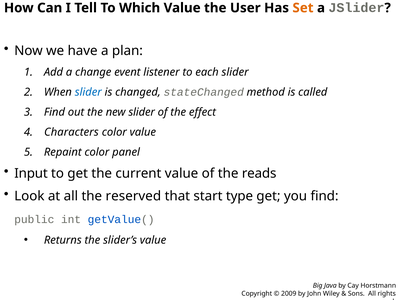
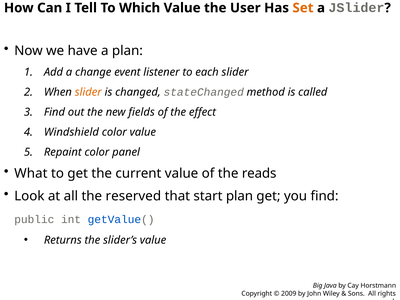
slider colour: blue -> orange (88, 92)
new slider: slider -> fields (142, 112)
Characters: Characters -> Windshield (71, 132)
Input: Input -> What (31, 174)
start type: type -> plan (239, 196)
